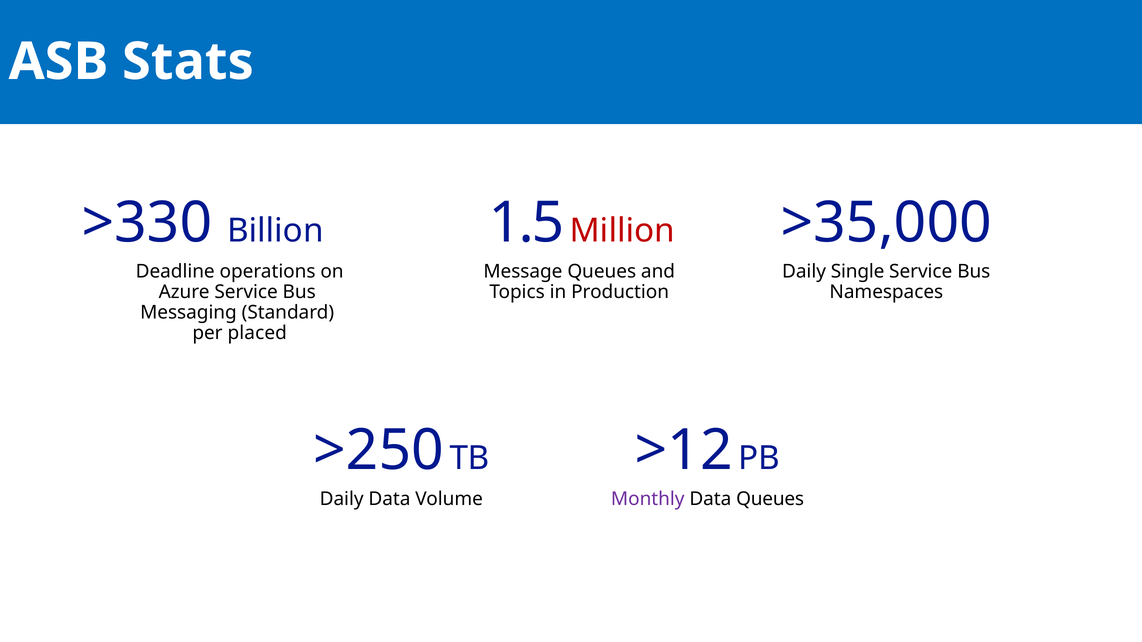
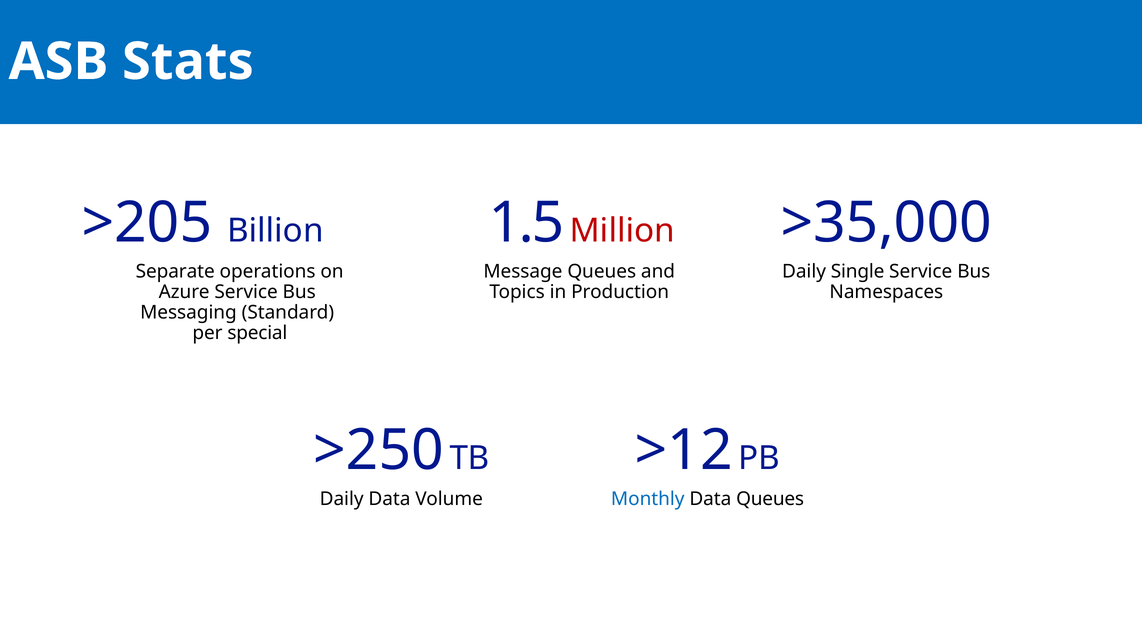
>330: >330 -> >205 (147, 223)
Deadline: Deadline -> Separate (175, 272)
placed: placed -> special (257, 333)
Monthly colour: purple -> blue (648, 499)
